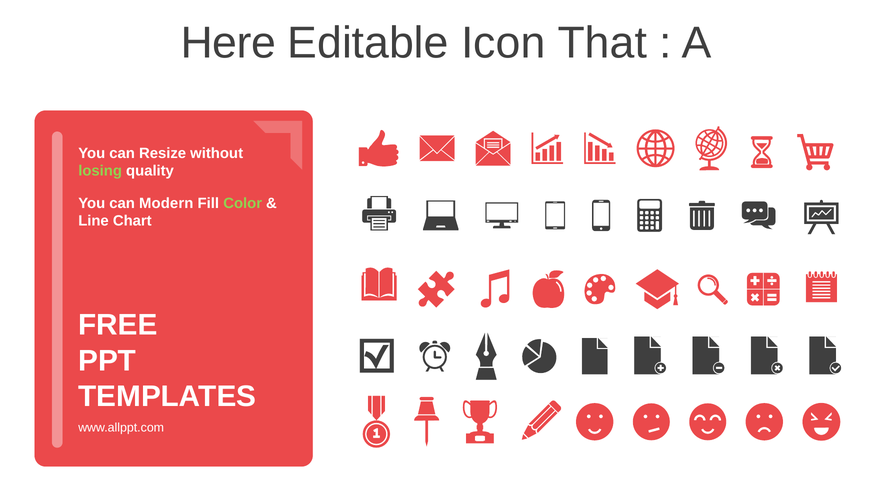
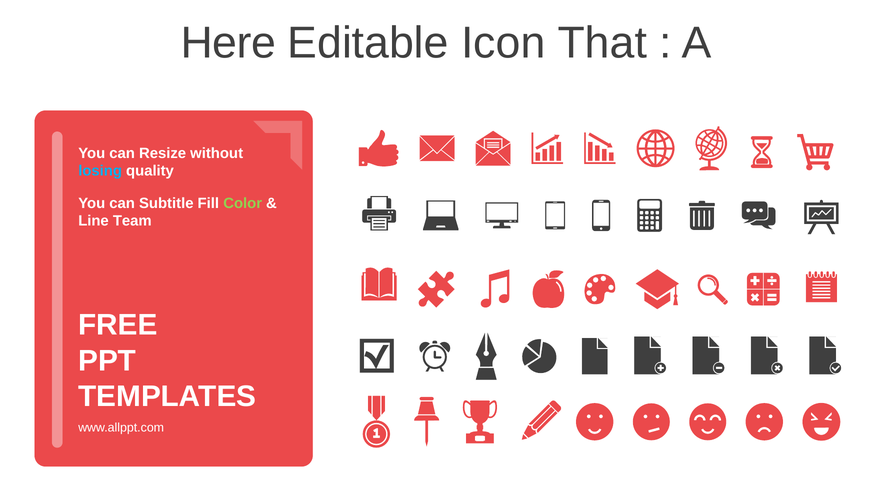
losing colour: light green -> light blue (100, 171)
Modern: Modern -> Subtitle (166, 203)
Chart: Chart -> Team (132, 221)
